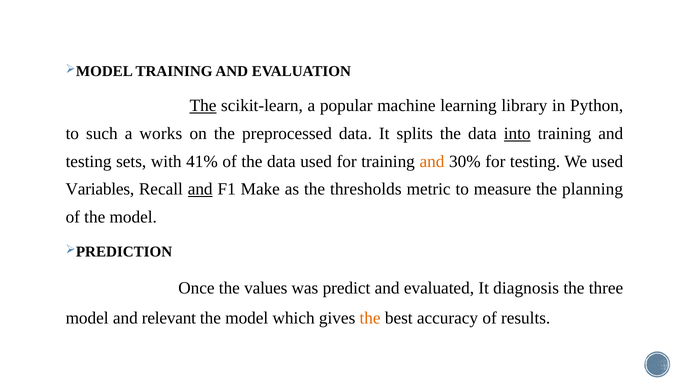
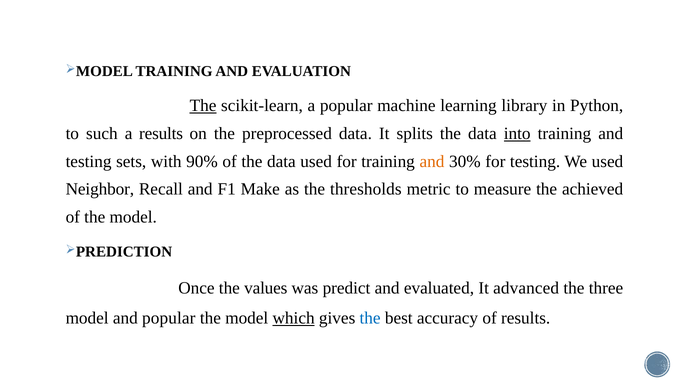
a works: works -> results (161, 134)
41%: 41% -> 90% (202, 162)
Variables: Variables -> Neighbor (100, 189)
and underline: present -> none (200, 189)
planning: planning -> achieved (593, 189)
diagnosis: diagnosis -> advanced (526, 289)
and relevant: relevant -> popular (169, 318)
which underline: none -> present (294, 318)
the colour: orange -> blue (370, 318)
